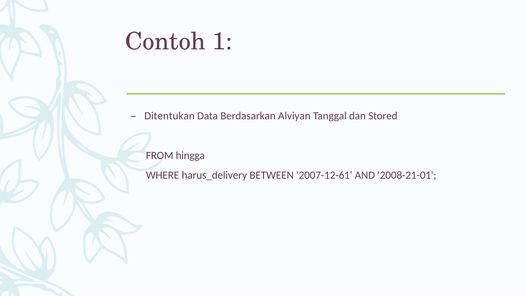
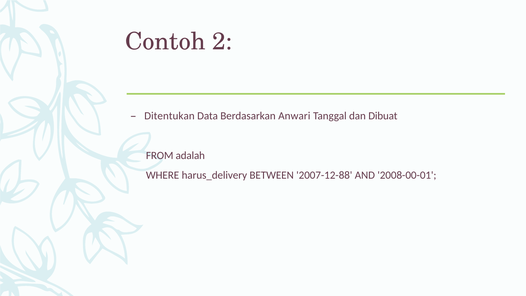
1: 1 -> 2 (222, 41)
Alviyan: Alviyan -> Anwari (294, 116)
Stored: Stored -> Dibuat (383, 116)
hingga: hingga -> adalah (190, 155)
2007-12-61: 2007-12-61 -> 2007-12-88 (324, 175)
2008-21-01: 2008-21-01 -> 2008-00-01 (407, 175)
